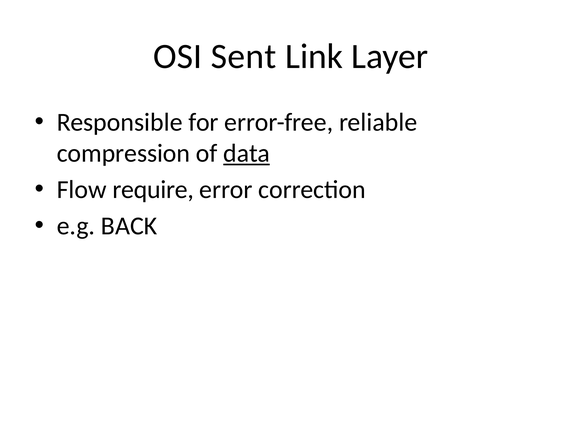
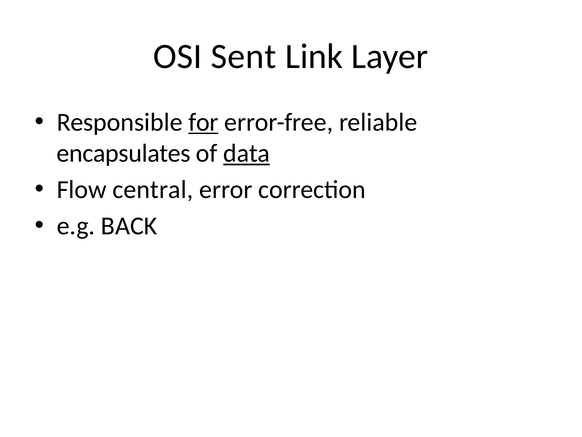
for underline: none -> present (204, 122)
compression: compression -> encapsulates (124, 153)
require: require -> central (153, 189)
